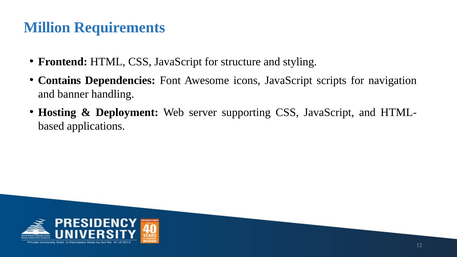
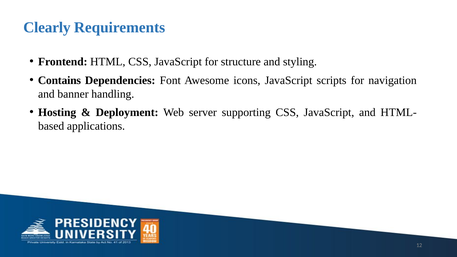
Million: Million -> Clearly (47, 27)
